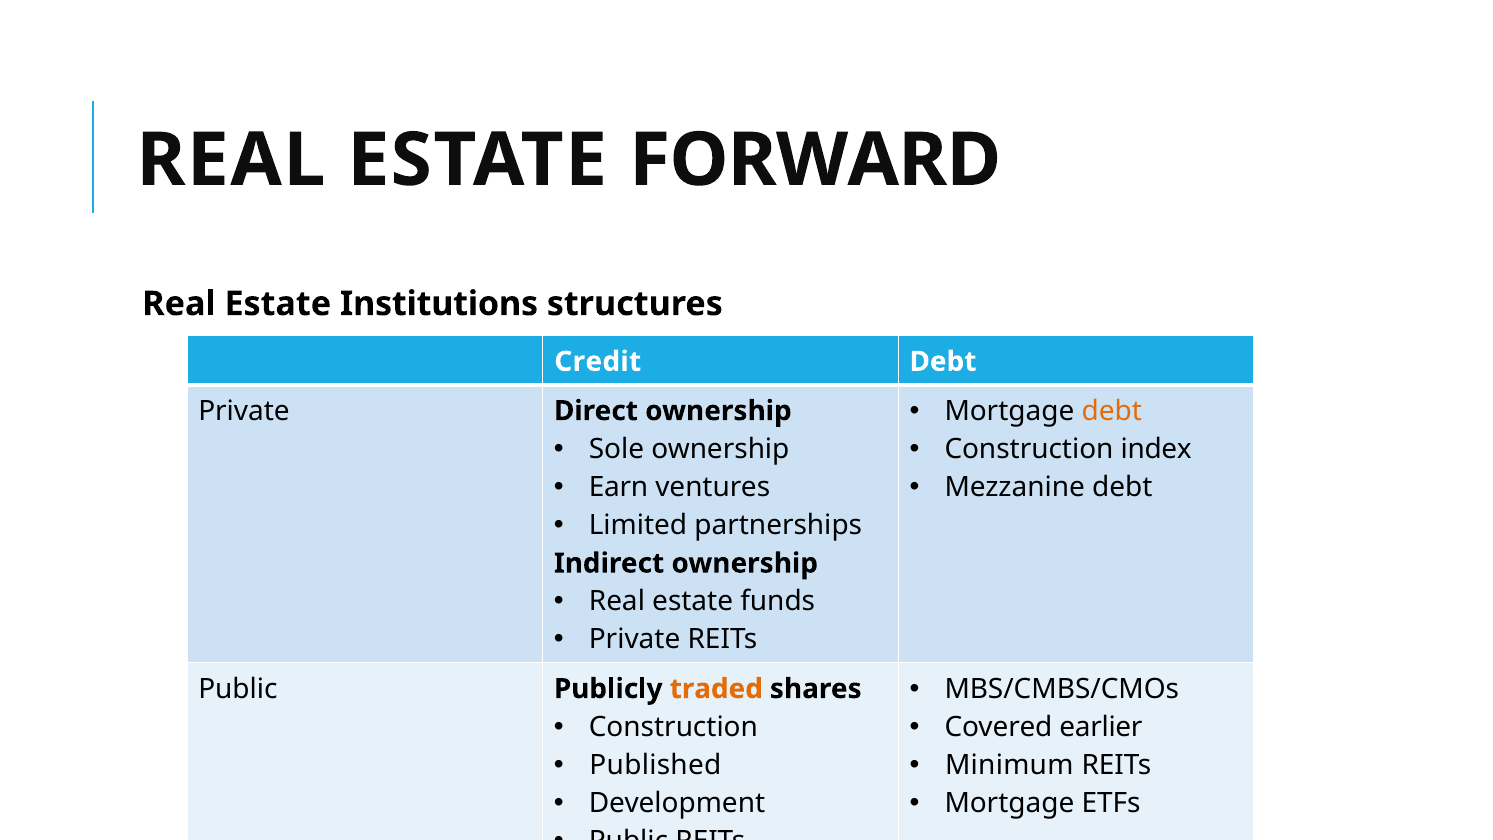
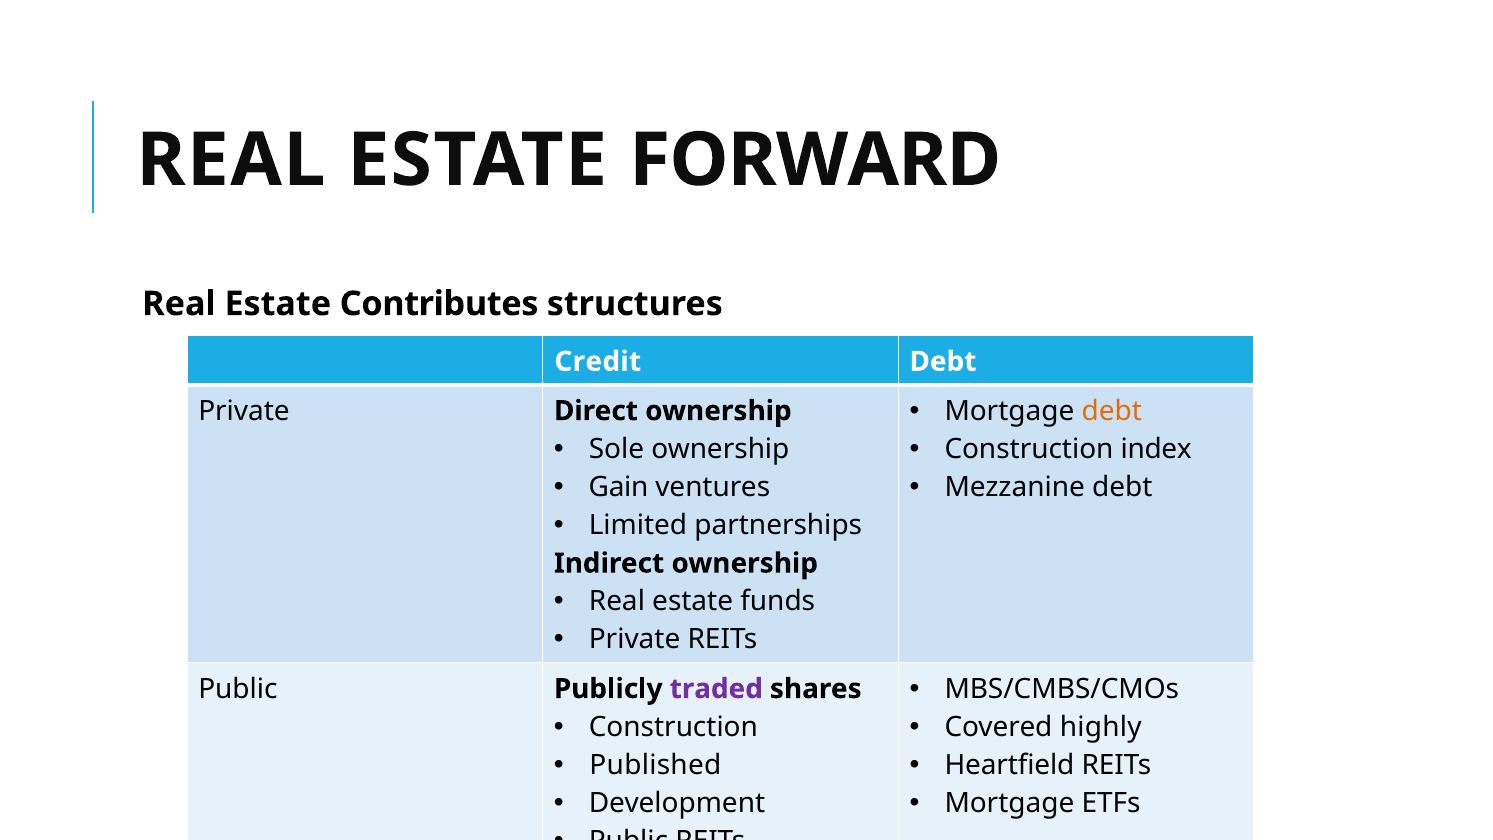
Institutions: Institutions -> Contributes (439, 304)
Earn: Earn -> Gain (619, 487)
traded colour: orange -> purple (716, 689)
earlier: earlier -> highly (1101, 727)
Minimum: Minimum -> Heartfield (1009, 765)
